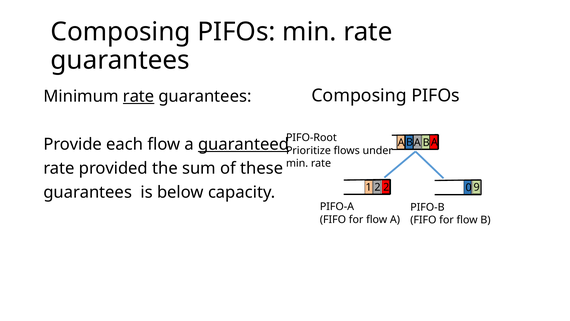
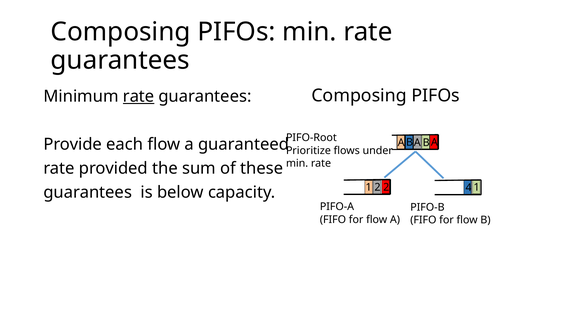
guaranteed underline: present -> none (244, 144)
0: 0 -> 4 (469, 187)
2 9: 9 -> 1 (477, 187)
